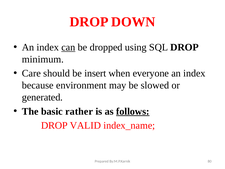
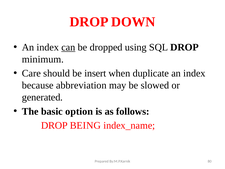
everyone: everyone -> duplicate (151, 73)
environment: environment -> abbreviation (81, 85)
rather: rather -> option (79, 111)
follows underline: present -> none (133, 111)
VALID: VALID -> BEING (85, 125)
